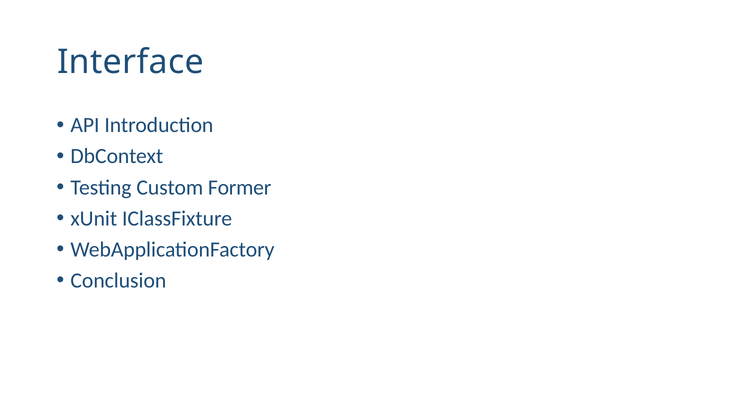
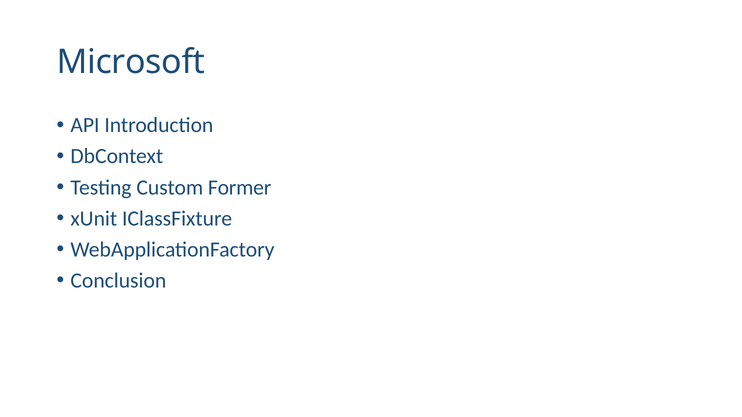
Interface: Interface -> Microsoft (131, 62)
